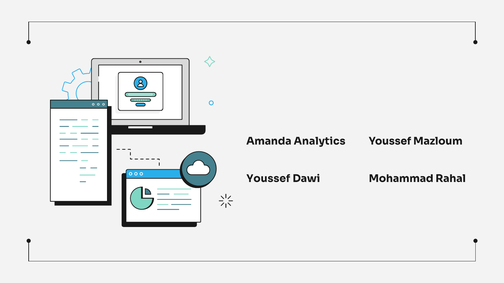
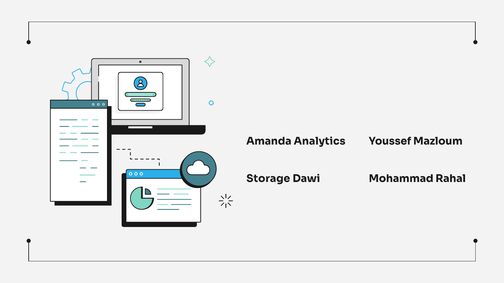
Youssef: Youssef -> Storage (268, 179)
